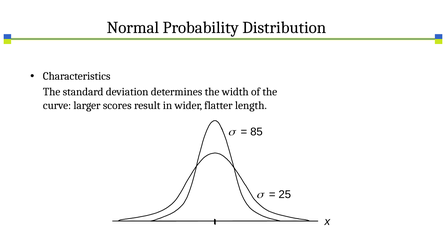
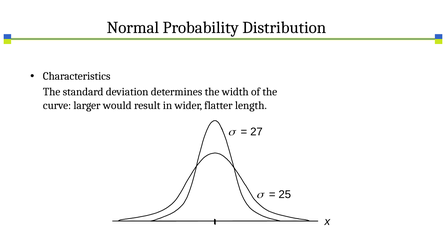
scores: scores -> would (117, 106)
85: 85 -> 27 (256, 132)
